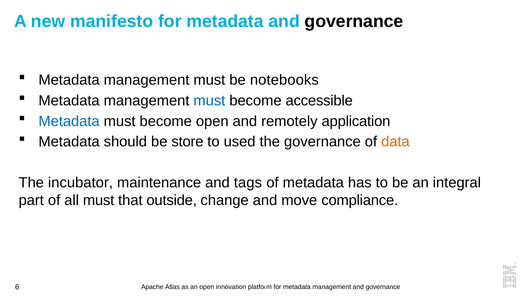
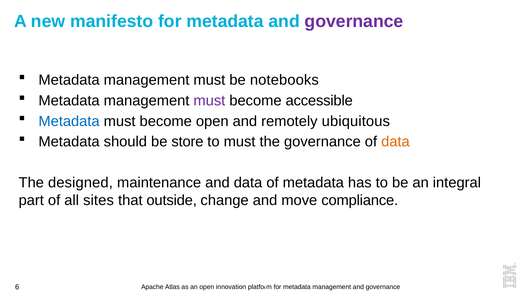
governance colour: black -> purple (354, 22)
must colour: blue -> purple (209, 101)
application: application -> ubiquitous (356, 121)
to used: used -> must (240, 142)
incubator: incubator -> designed (80, 183)
and tags: tags -> data (248, 183)
all must: must -> sites (98, 200)
